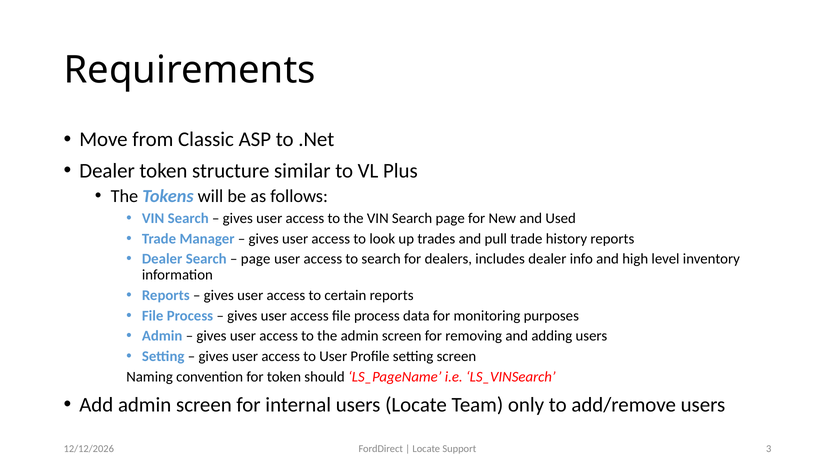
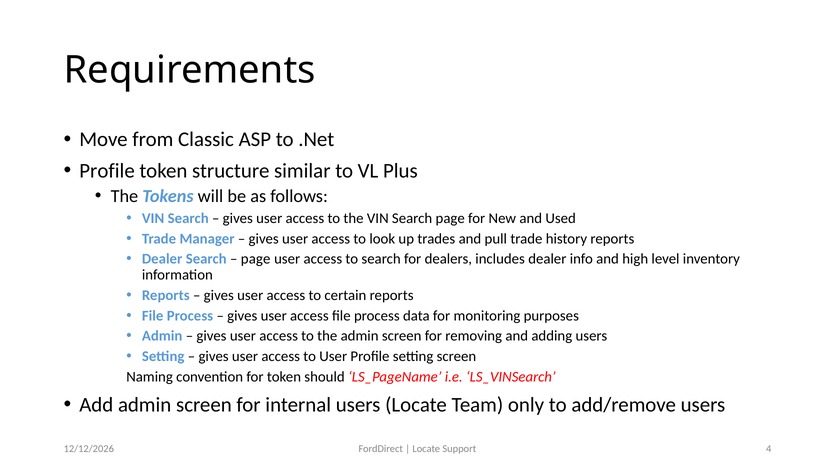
Dealer: Dealer -> Profile (107, 171)
3: 3 -> 4 (769, 448)
